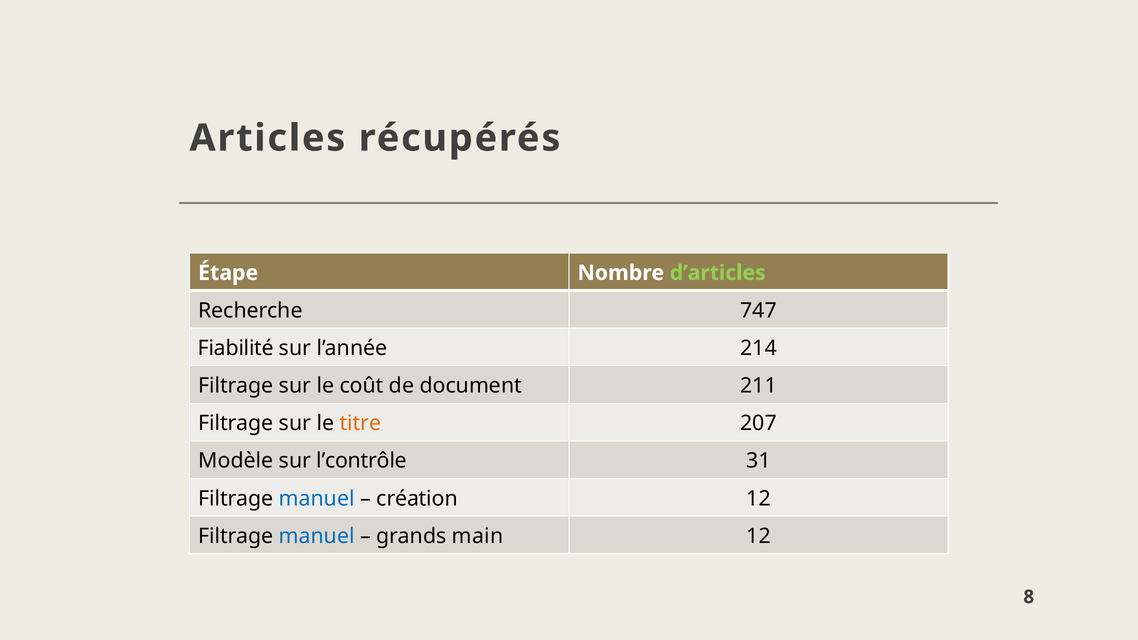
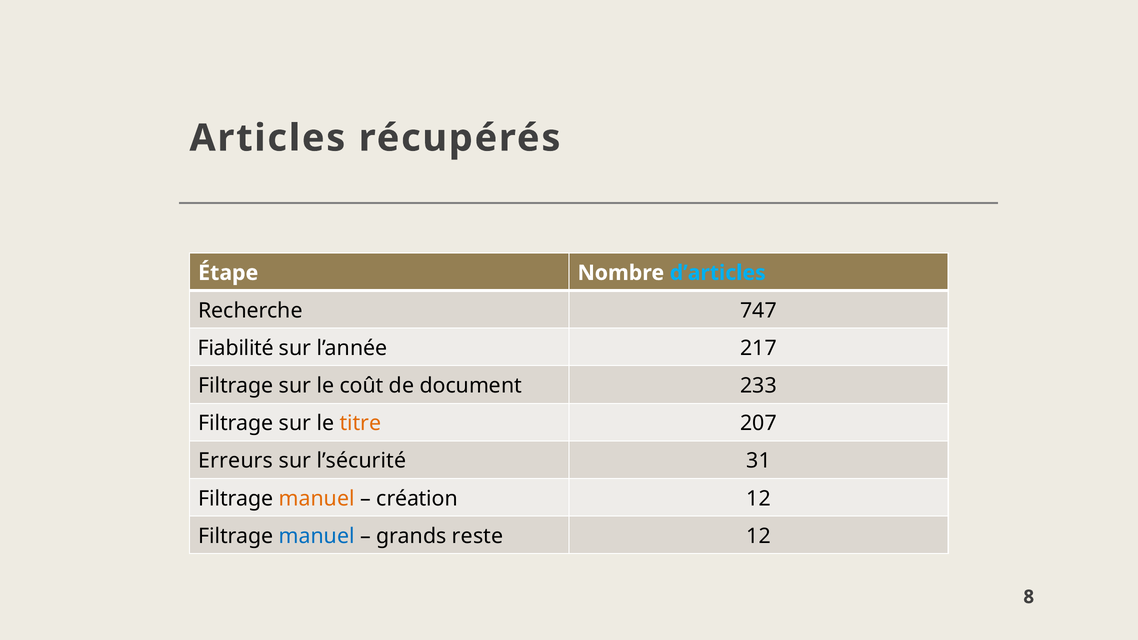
d’articles colour: light green -> light blue (718, 273)
214: 214 -> 217 (759, 348)
211: 211 -> 233 (759, 386)
Modèle: Modèle -> Erreurs (236, 461)
l’contrôle: l’contrôle -> l’sécurité (361, 461)
manuel colour: blue -> orange (317, 499)
main: main -> reste (478, 536)
